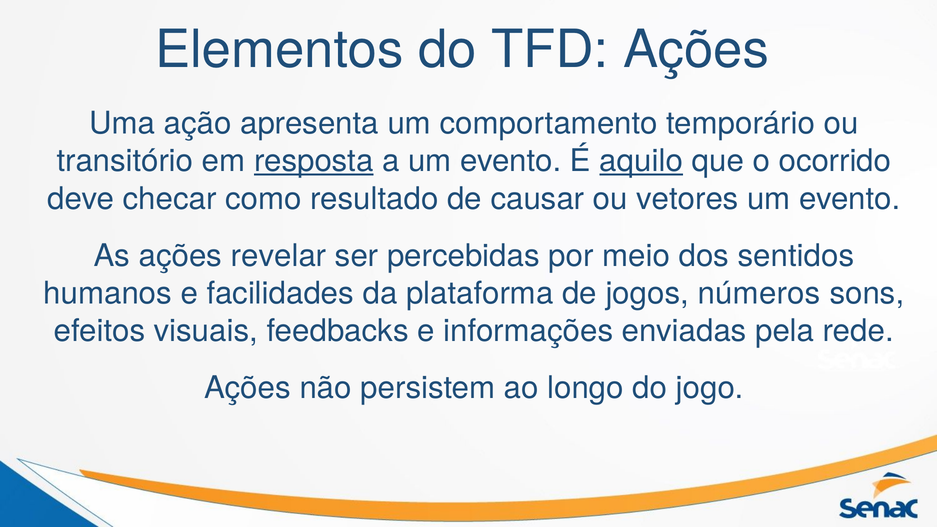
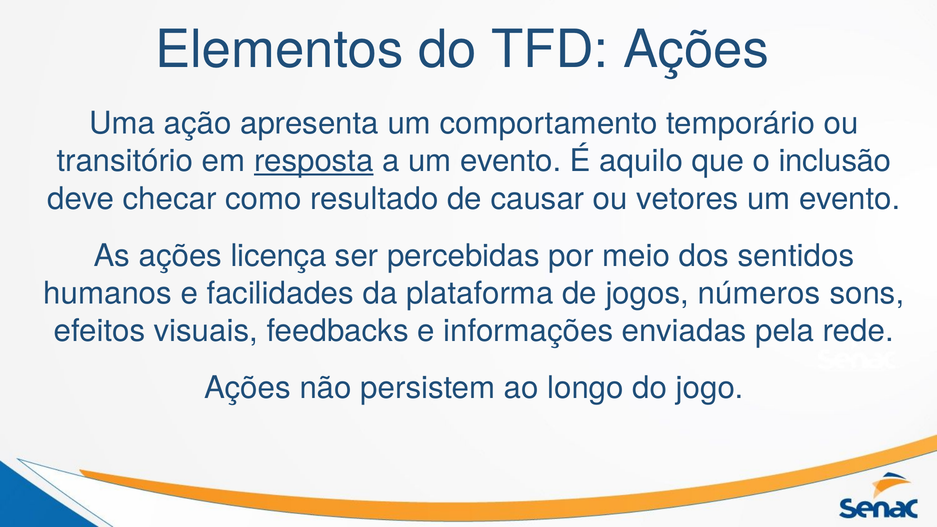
aquilo underline: present -> none (641, 161)
ocorrido: ocorrido -> inclusão (835, 161)
revelar: revelar -> licença (279, 256)
